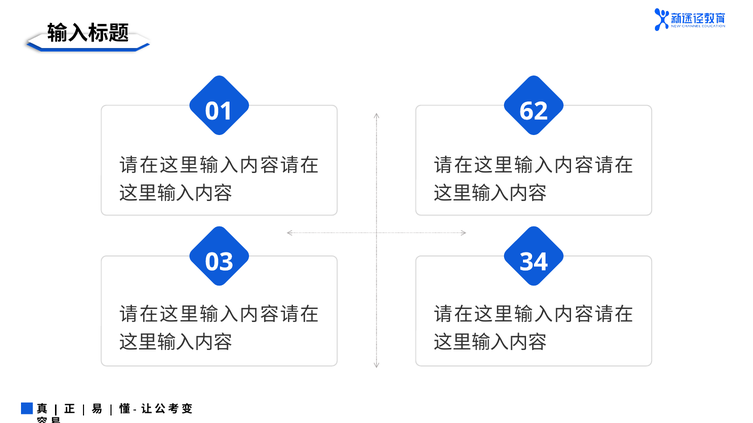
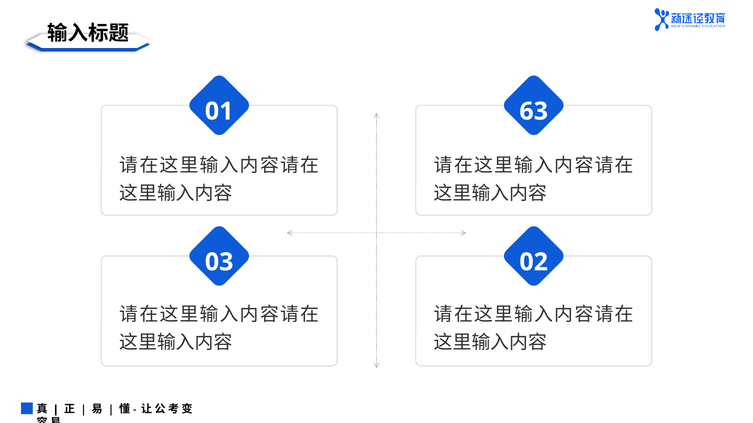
62: 62 -> 63 (534, 111)
34: 34 -> 02 (534, 262)
